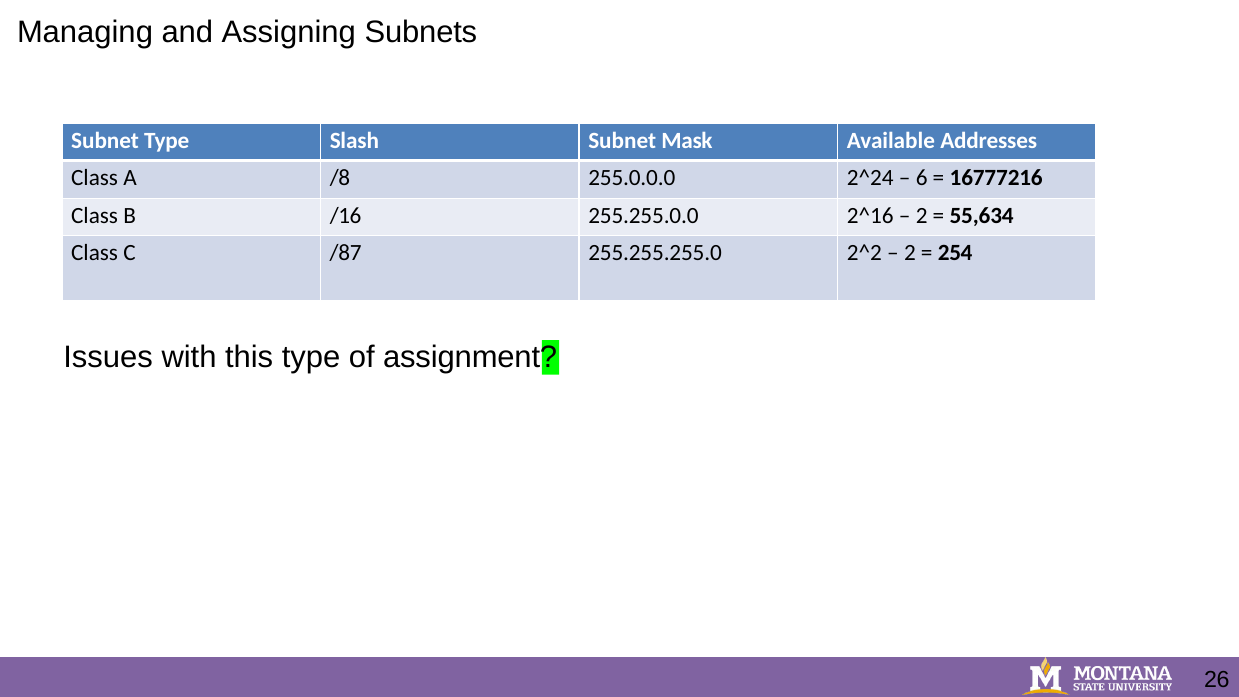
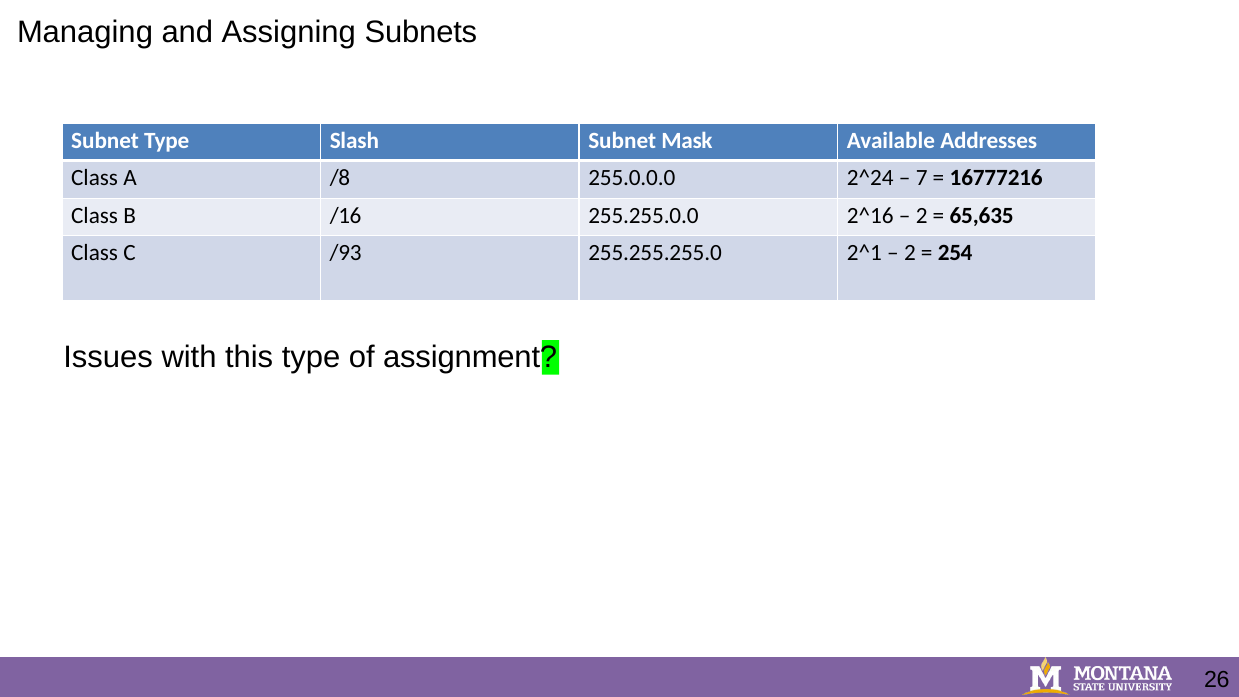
6: 6 -> 7 (922, 178)
55,634: 55,634 -> 65,635 (982, 216)
/87: /87 -> /93 (346, 253)
2^2: 2^2 -> 2^1 (864, 253)
